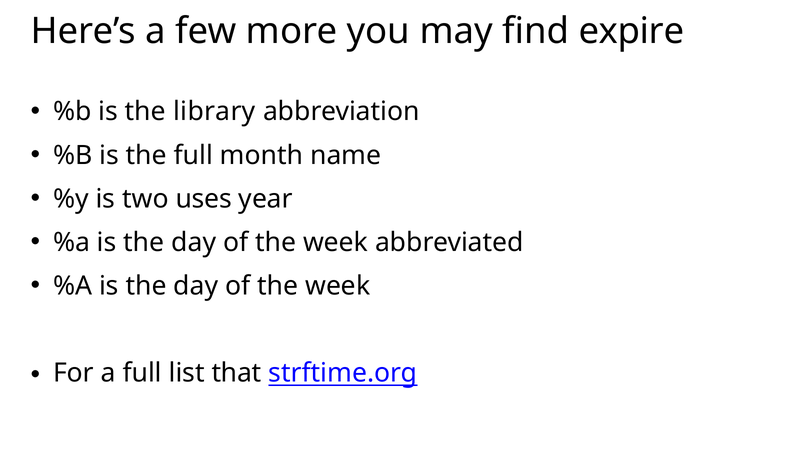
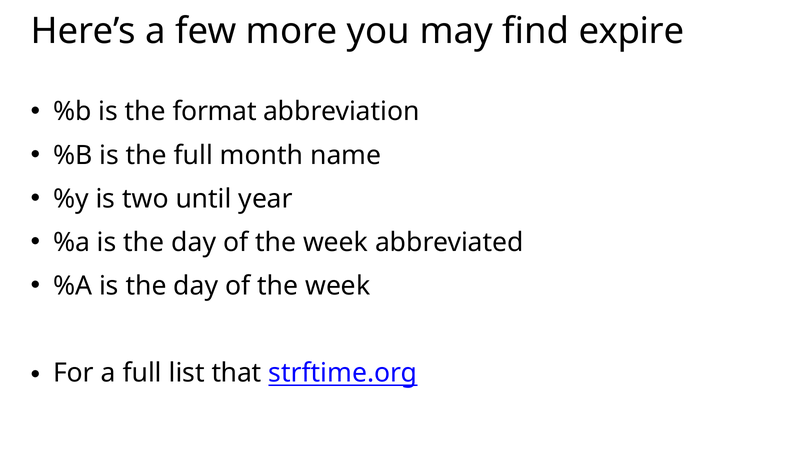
library: library -> format (215, 111)
uses: uses -> until (204, 199)
